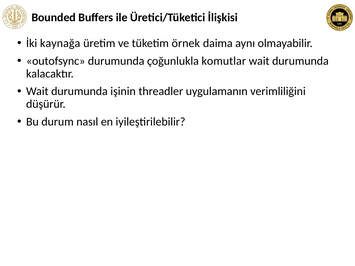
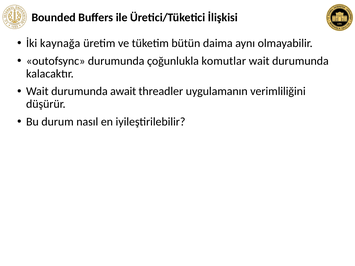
örnek: örnek -> bütün (186, 43)
işinin: işinin -> await (123, 91)
